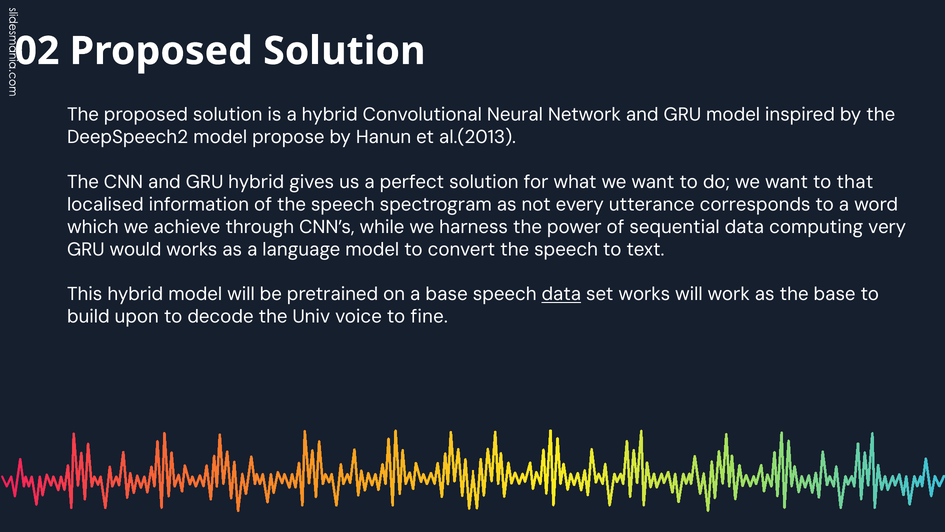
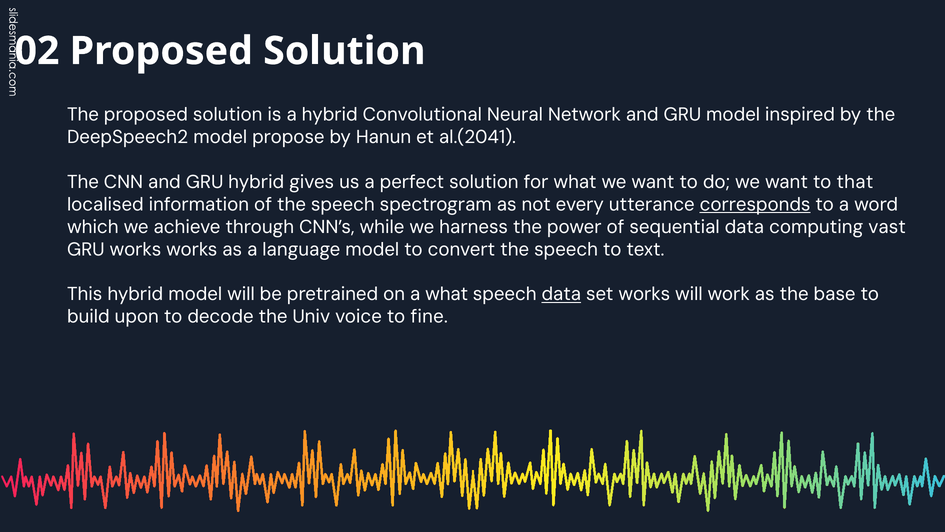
al.(2013: al.(2013 -> al.(2041 (478, 137)
corresponds underline: none -> present (755, 204)
very: very -> vast (887, 227)
GRU would: would -> works (135, 249)
a base: base -> what (447, 294)
